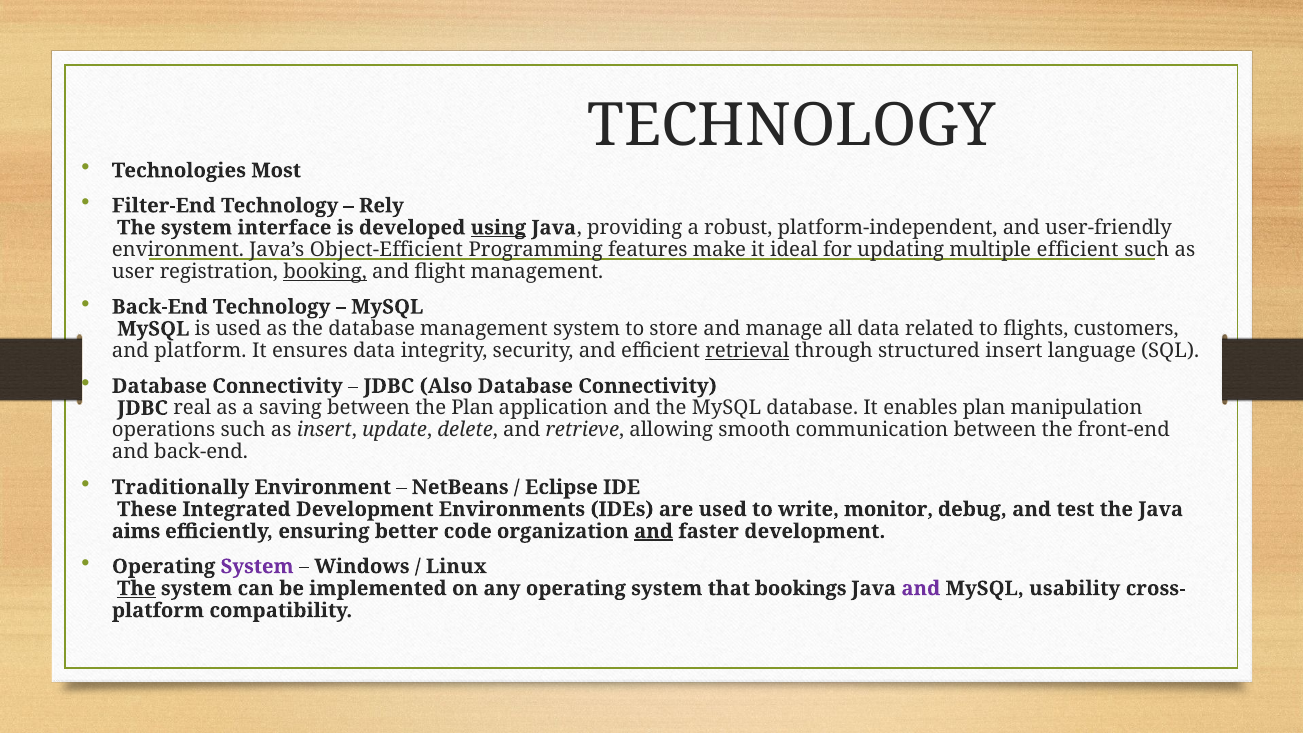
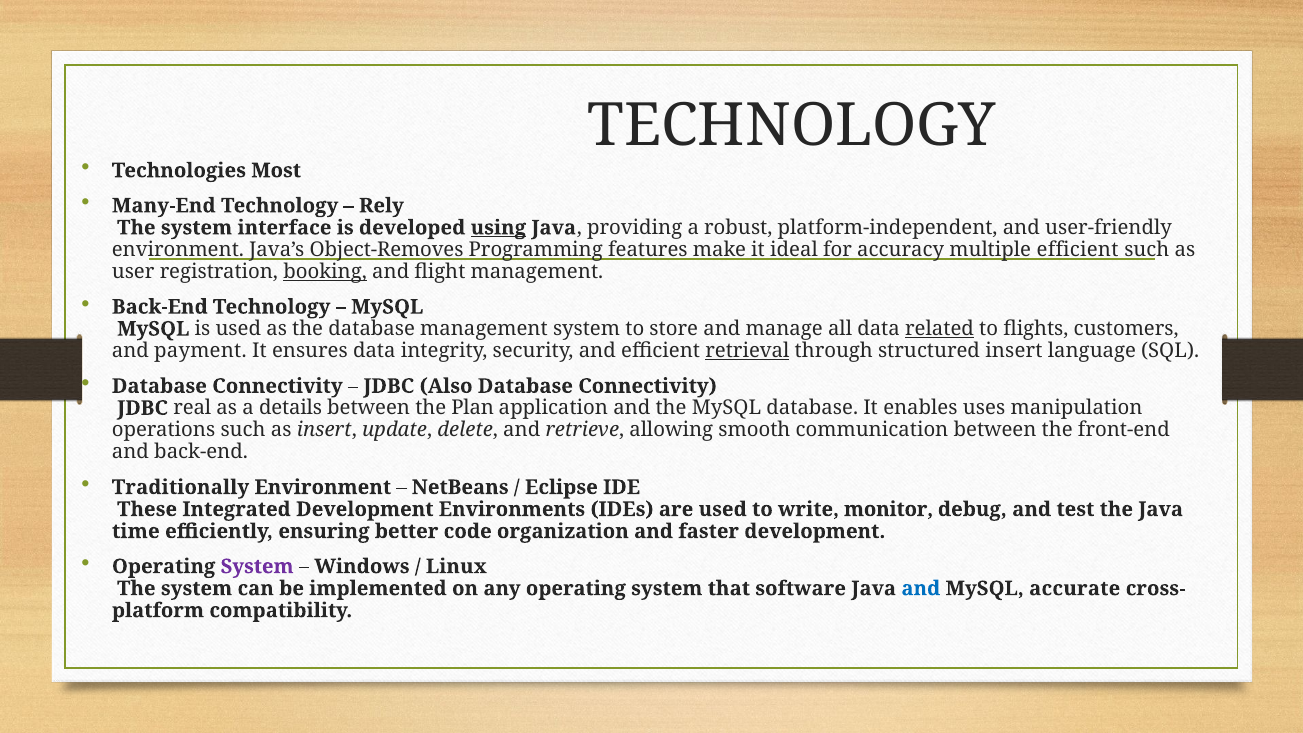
Filter-End: Filter-End -> Many-End (164, 206)
Object-Efficient: Object-Efficient -> Object-Removes (387, 250)
updating: updating -> accuracy (901, 250)
related underline: none -> present (940, 329)
and platform: platform -> payment (200, 351)
saving: saving -> details (291, 408)
enables plan: plan -> uses (984, 408)
aims: aims -> time (136, 531)
and underline: present -> none (654, 531)
The underline: present -> none (136, 588)
bookings: bookings -> software (801, 588)
and colour: purple -> blue (921, 588)
usability: usability -> accurate (1075, 588)
